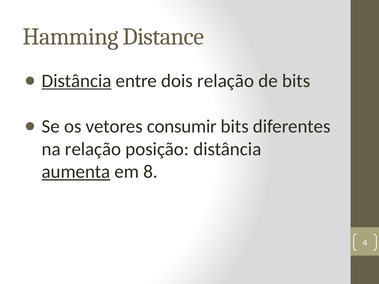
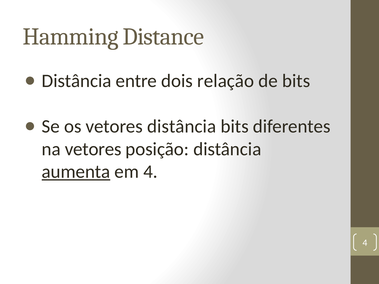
Distância underline: present -> none (77, 81)
vetores consumir: consumir -> distância (182, 126)
na relação: relação -> vetores (93, 149)
em 8: 8 -> 4 (150, 172)
